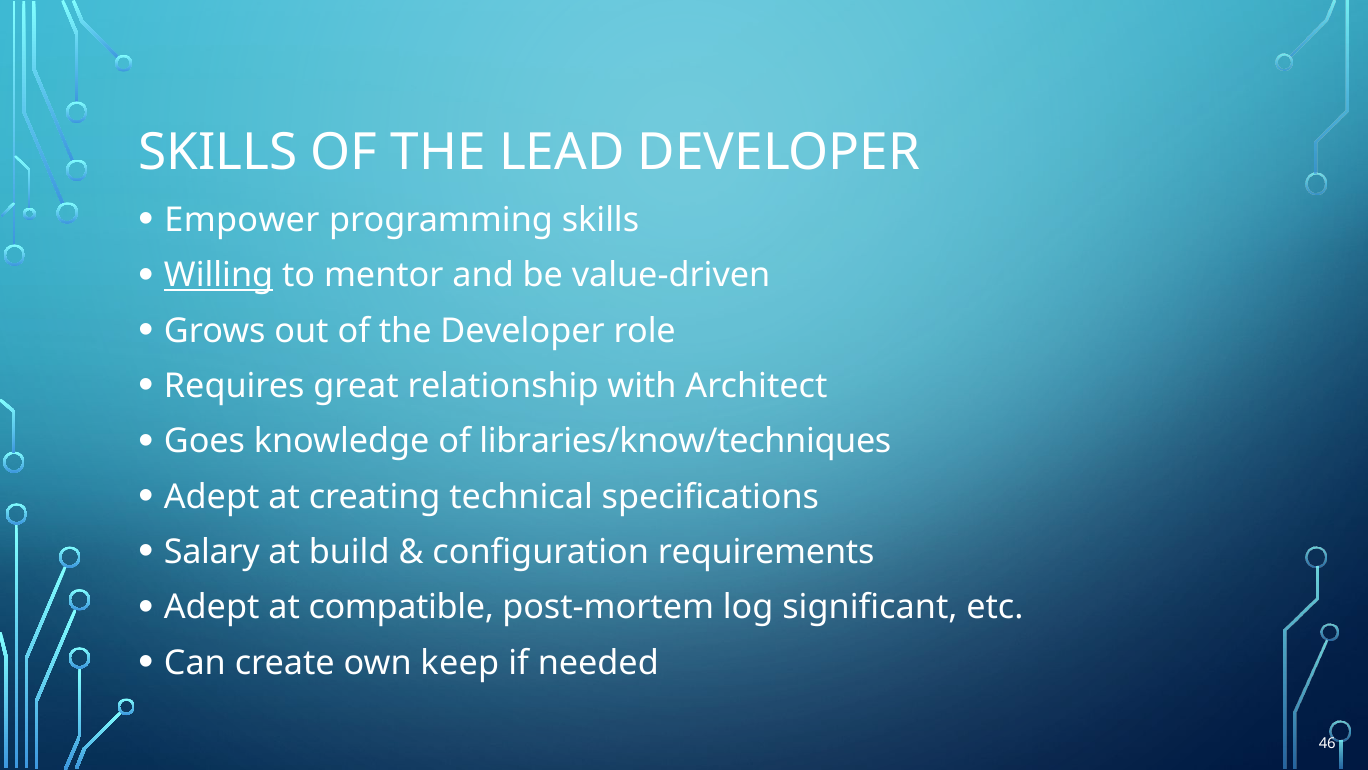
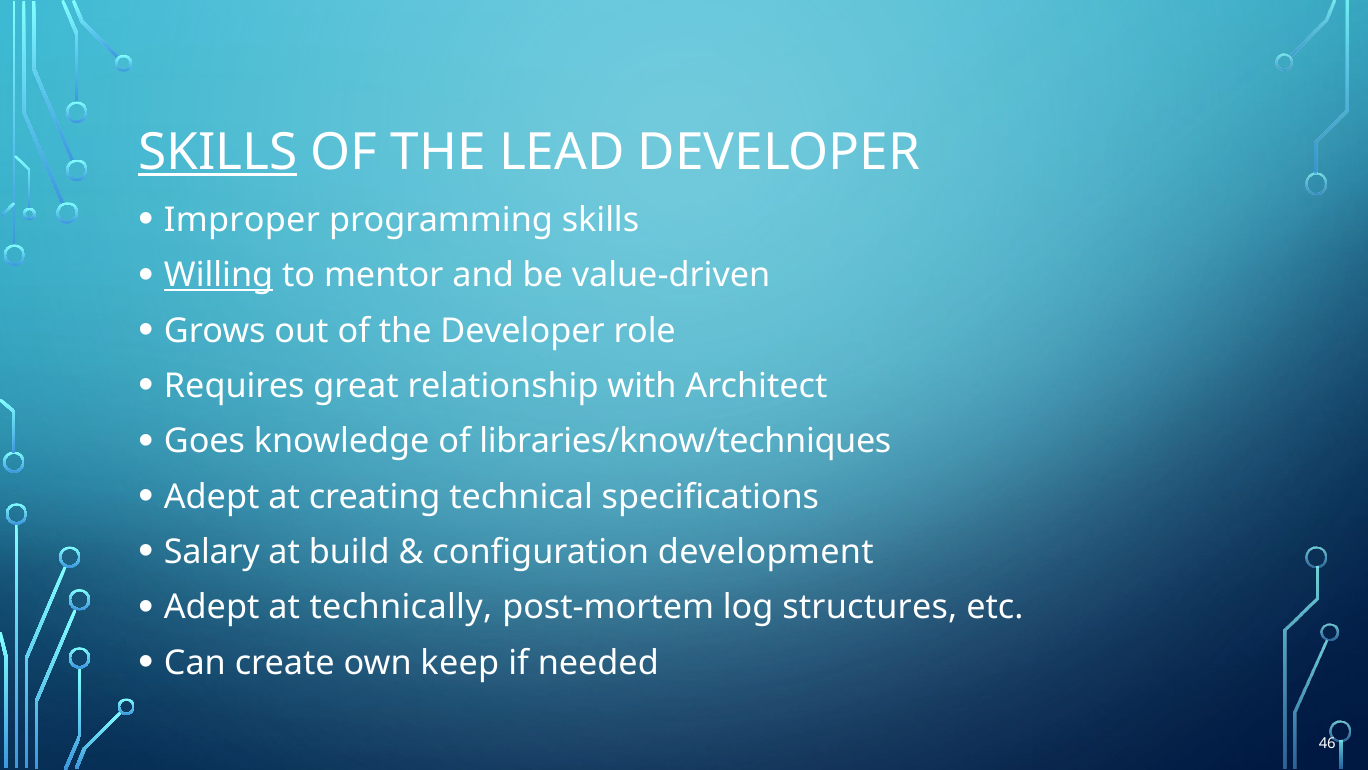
SKILLS underline: none -> present (218, 152)
Empower: Empower -> Improper (242, 220)
requirements: requirements -> development (766, 552)
compatible: compatible -> technically (401, 607)
significant: significant -> structures (870, 607)
